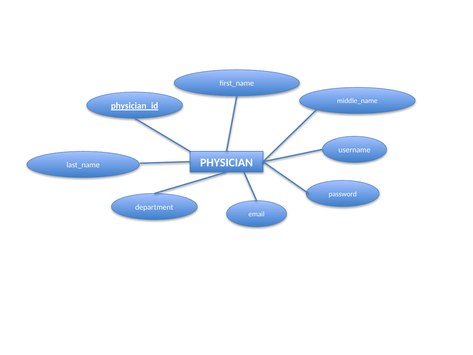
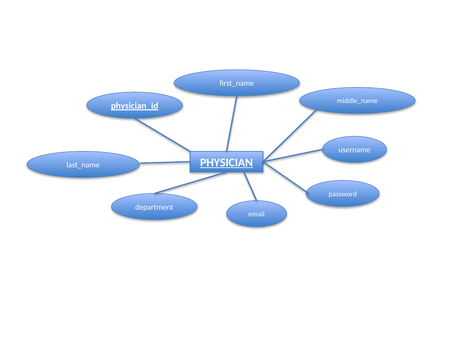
PHYSICIAN underline: none -> present (227, 162)
